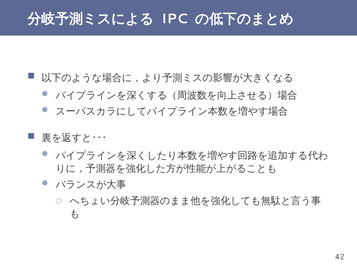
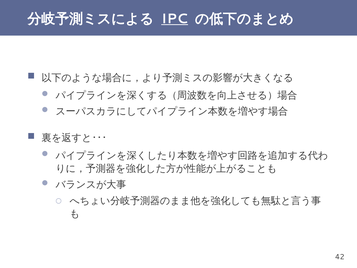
IPC underline: none -> present (175, 19)
